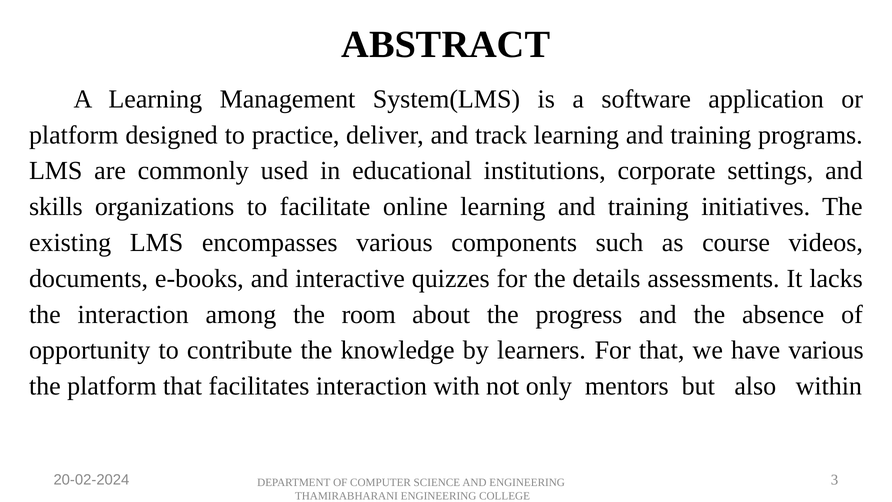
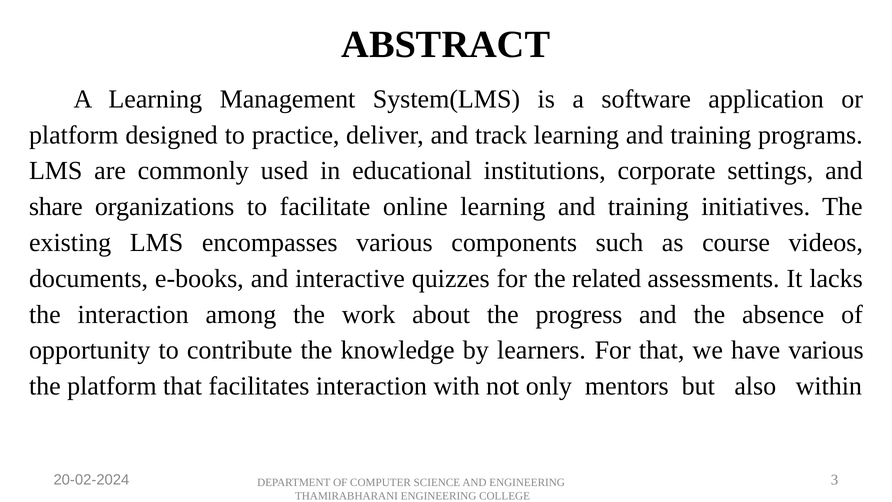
skills: skills -> share (56, 207)
details: details -> related (607, 278)
room: room -> work (369, 314)
